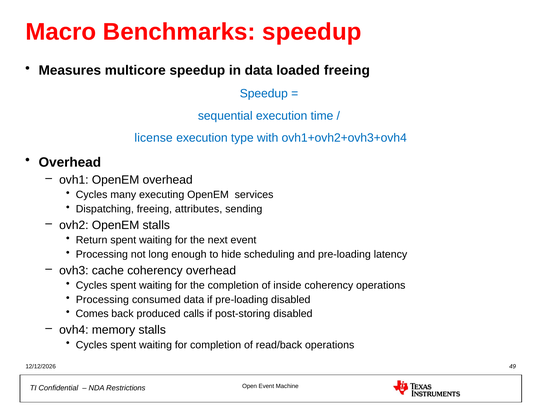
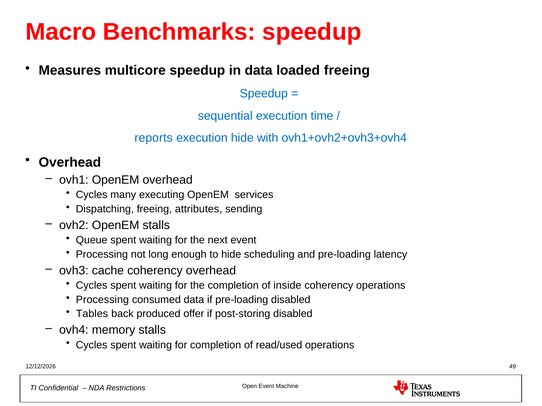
license: license -> reports (154, 138)
execution type: type -> hide (242, 138)
Return: Return -> Queue (92, 240)
Comes: Comes -> Tables (92, 314)
calls: calls -> offer (194, 314)
read/back: read/back -> read/used (279, 345)
